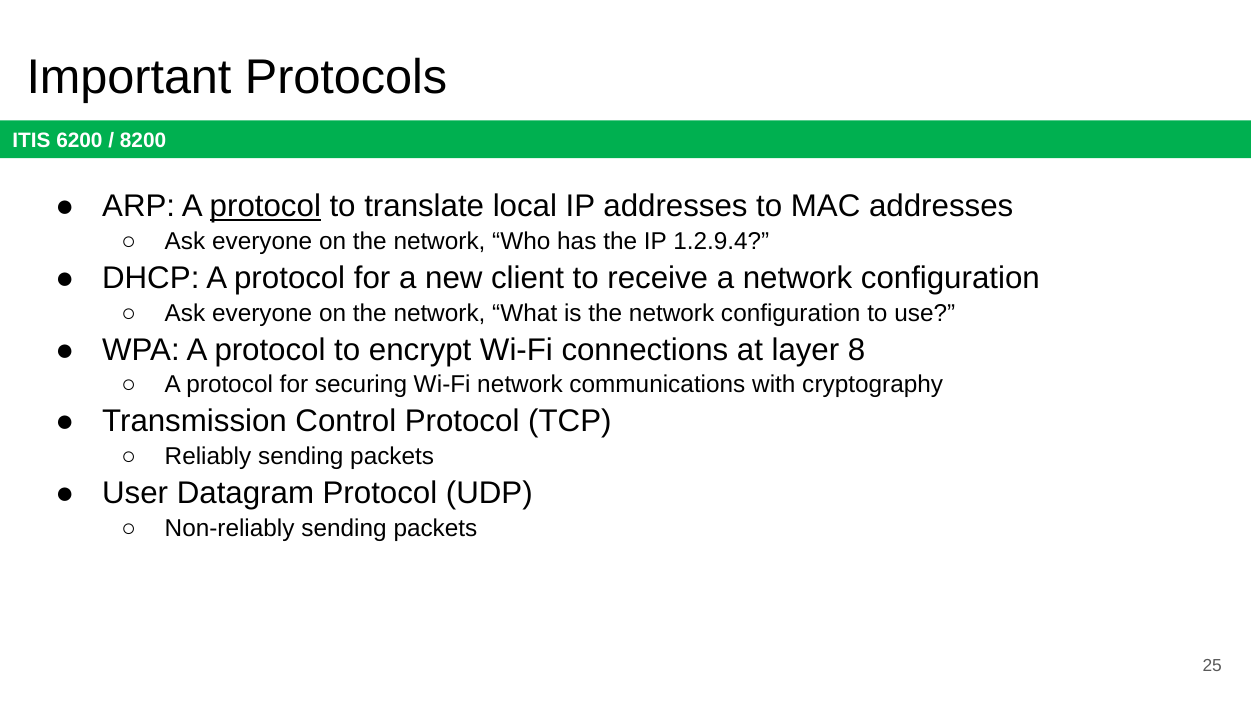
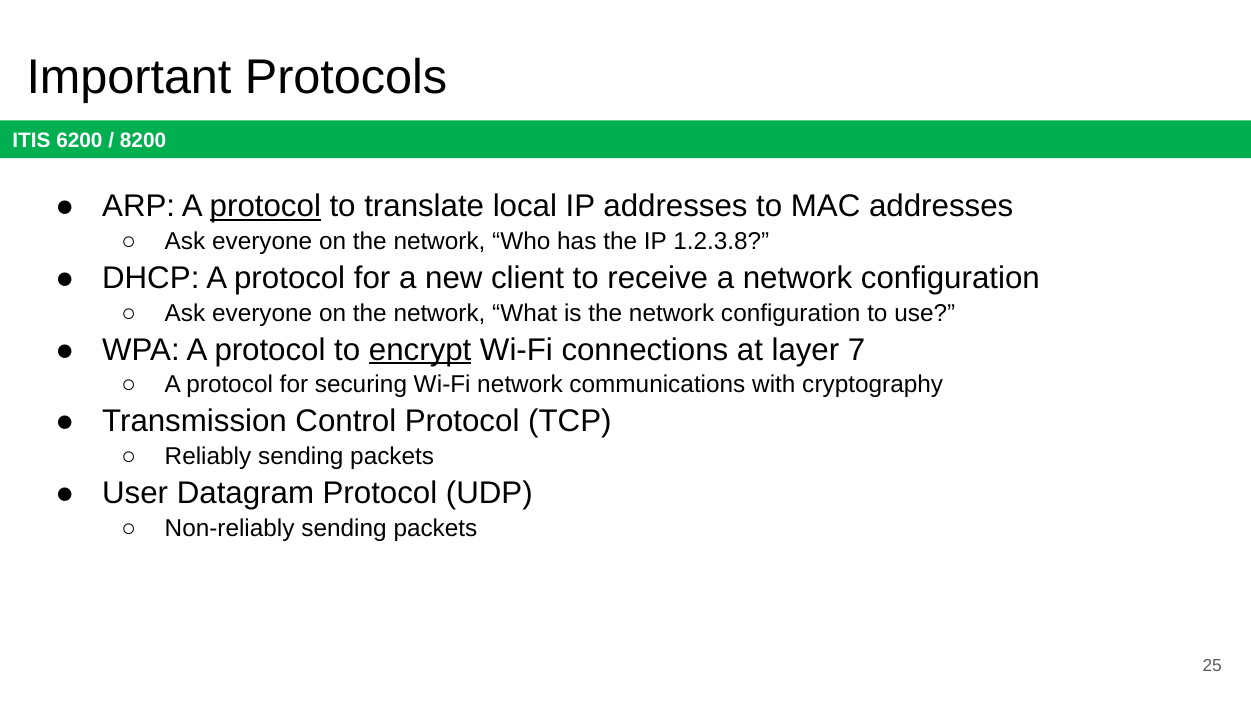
1.2.9.4: 1.2.9.4 -> 1.2.3.8 (721, 241)
encrypt underline: none -> present (420, 350)
8: 8 -> 7 (857, 350)
